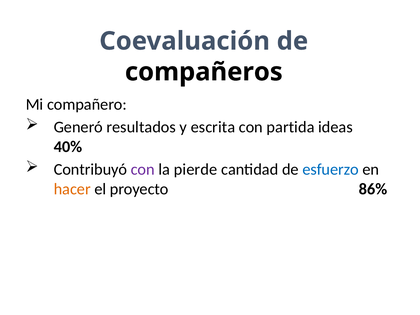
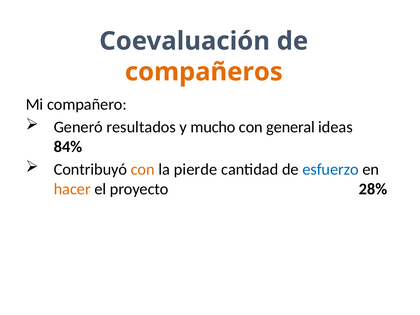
compañeros colour: black -> orange (204, 72)
escrita: escrita -> mucho (213, 127)
partida: partida -> general (291, 127)
40%: 40% -> 84% (68, 147)
con colour: purple -> orange (143, 170)
86%: 86% -> 28% (373, 189)
